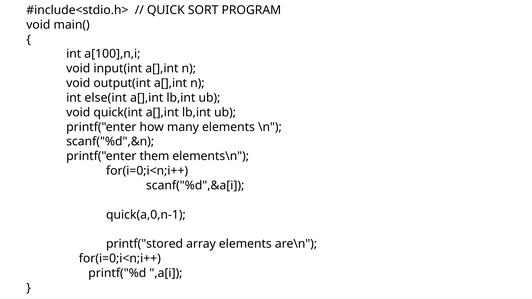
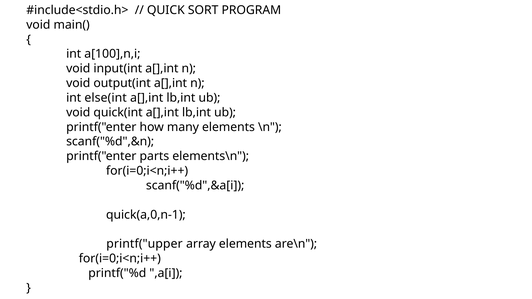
them: them -> parts (154, 156)
printf("stored: printf("stored -> printf("upper (144, 244)
